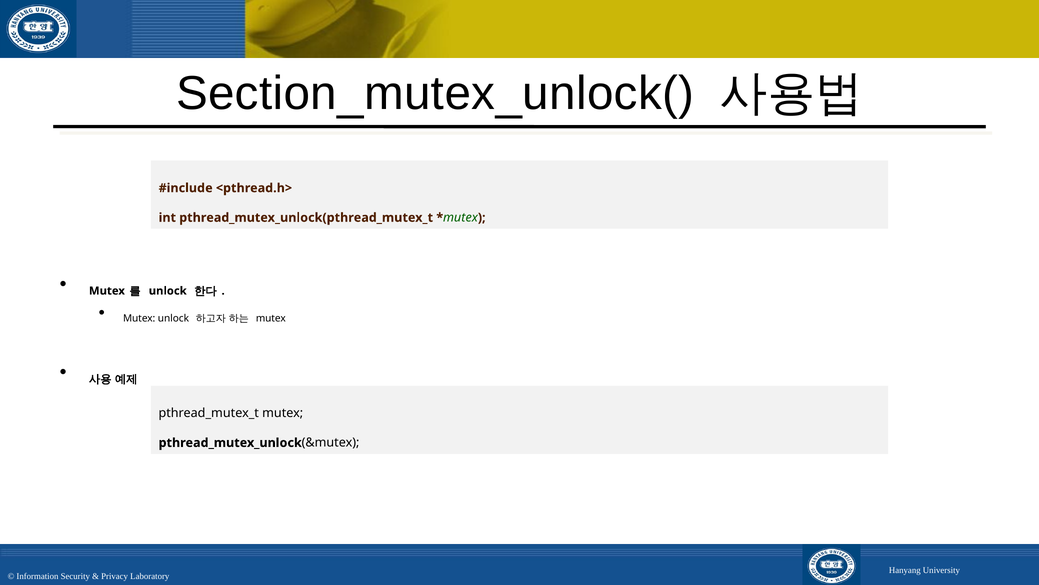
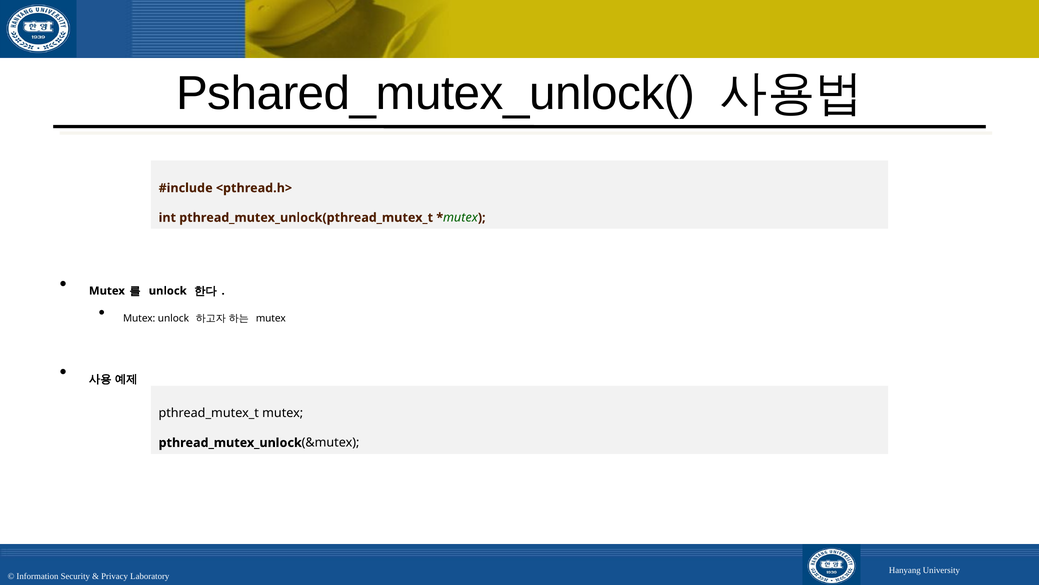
Section_mutex_unlock(: Section_mutex_unlock( -> Pshared_mutex_unlock( (436, 93)
